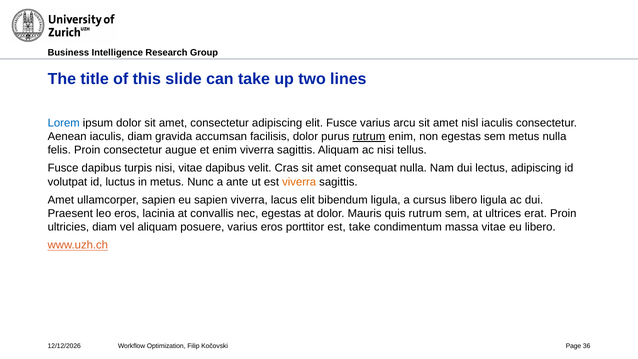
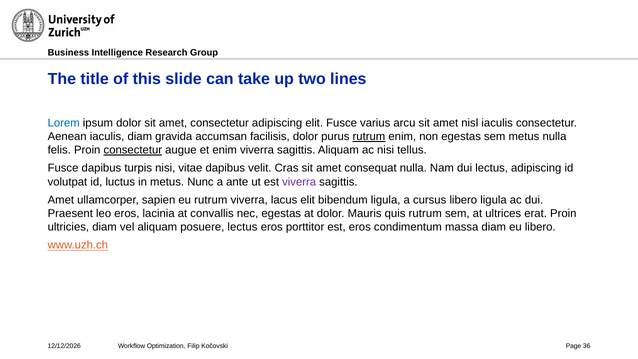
consectetur underline: none -> present (133, 150)
viverra colour: orange -> purple (299, 182)
eu sapien: sapien -> rutrum (211, 200)
posuere varius: varius -> lectus (242, 227)
est take: take -> eros (360, 227)
massa vitae: vitae -> diam (494, 227)
